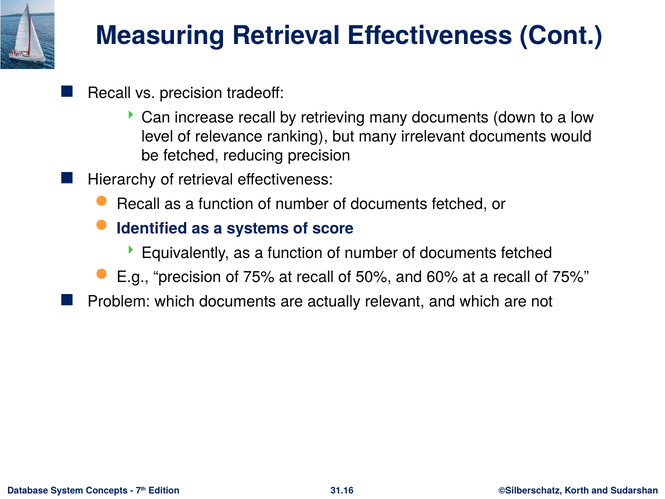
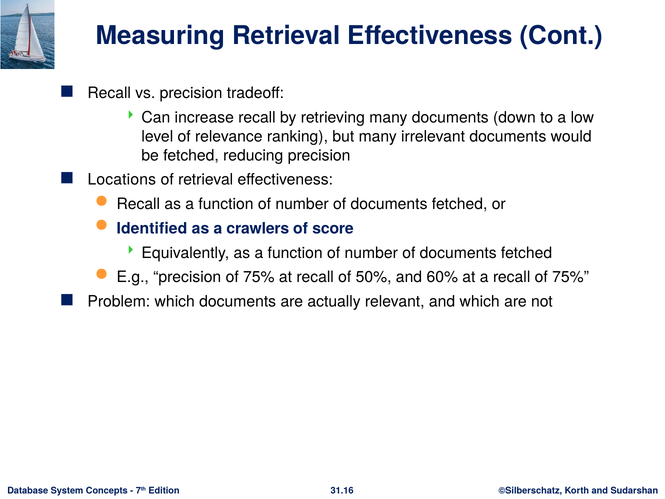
Hierarchy: Hierarchy -> Locations (122, 180)
systems: systems -> crawlers (258, 228)
